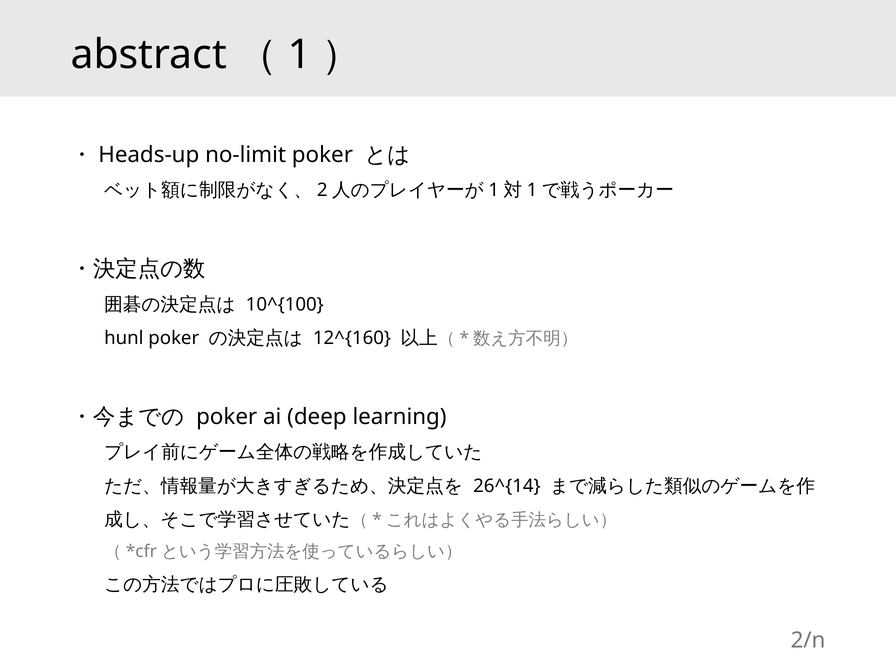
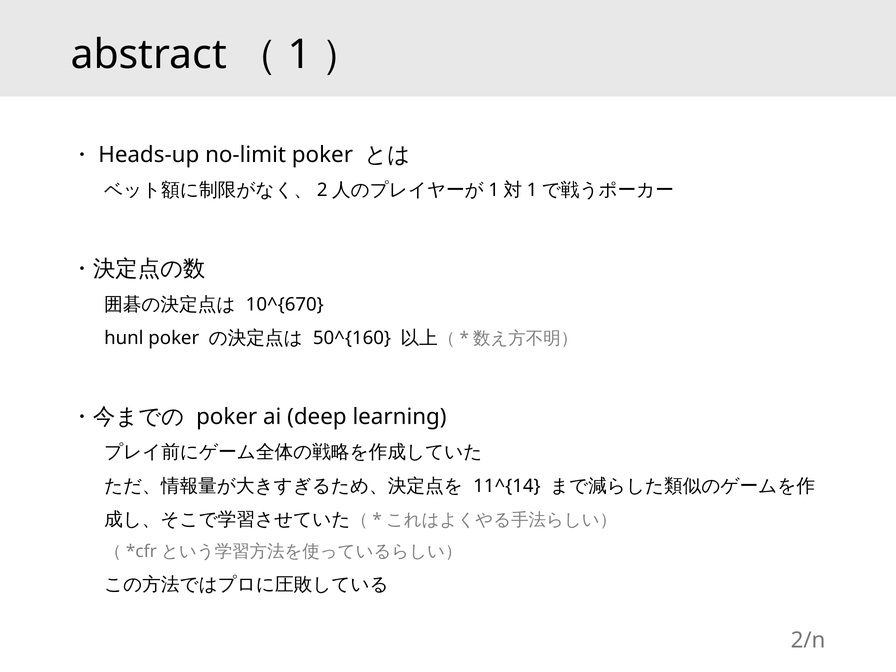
10^{100: 10^{100 -> 10^{670 (285, 304)
12^{160: 12^{160 -> 50^{160 (352, 338)
26^{14: 26^{14 -> 11^{14 (507, 486)
